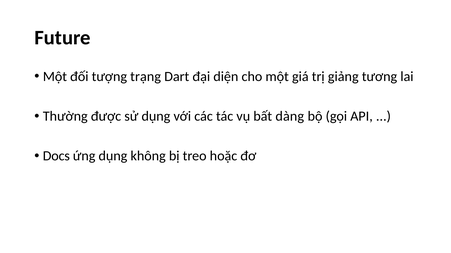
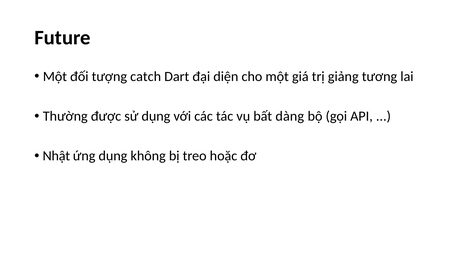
trạng: trạng -> catch (146, 77)
Docs: Docs -> Nhật (56, 156)
